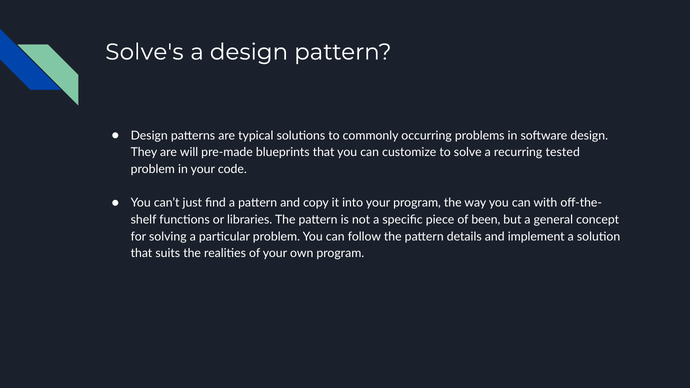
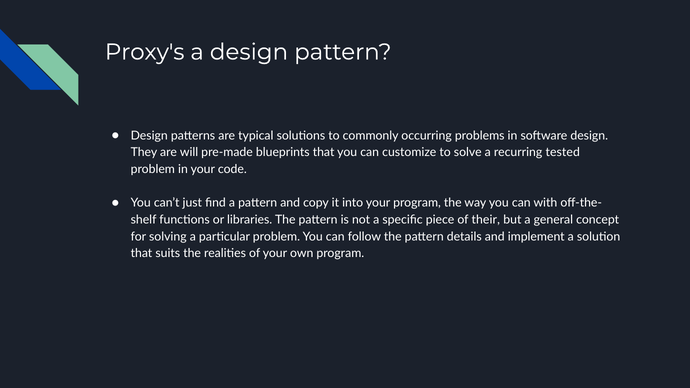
Solve's: Solve's -> Proxy's (145, 52)
been: been -> their (486, 220)
